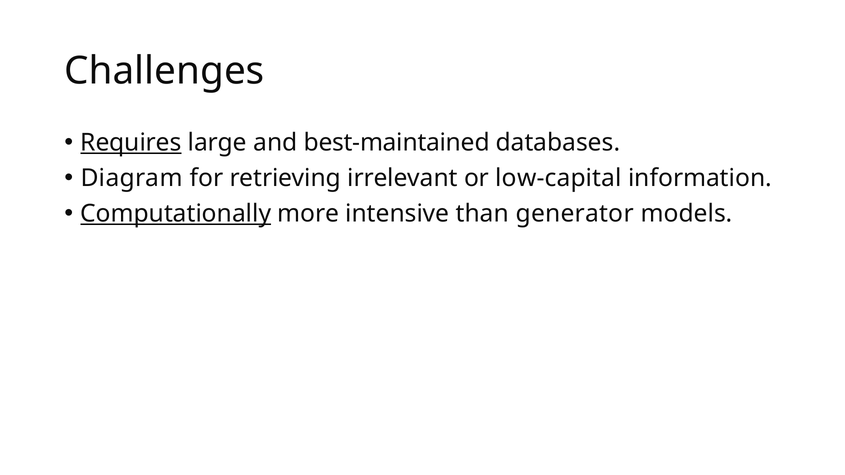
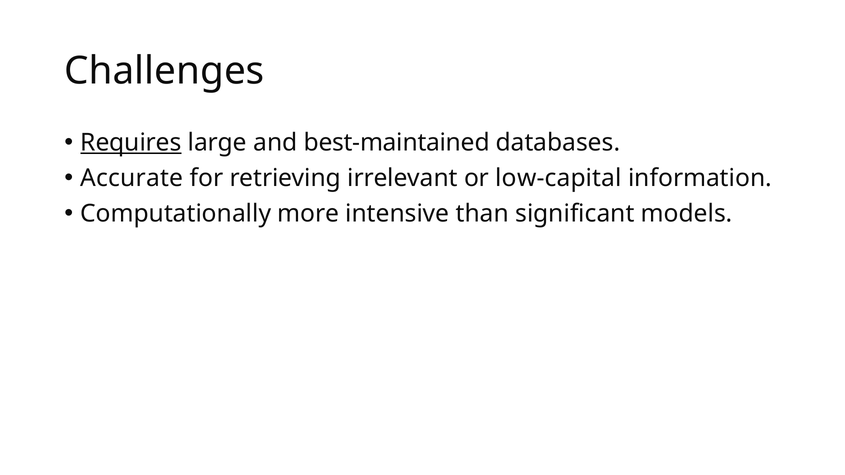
Diagram: Diagram -> Accurate (132, 178)
Computationally underline: present -> none (176, 214)
generator: generator -> significant (575, 214)
